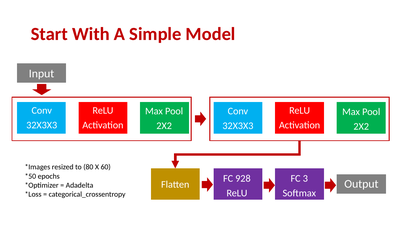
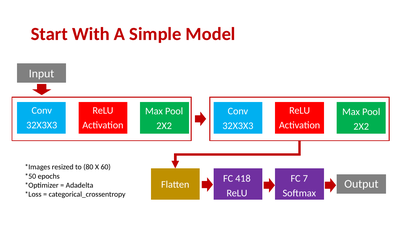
928: 928 -> 418 (243, 179)
3: 3 -> 7 (305, 179)
